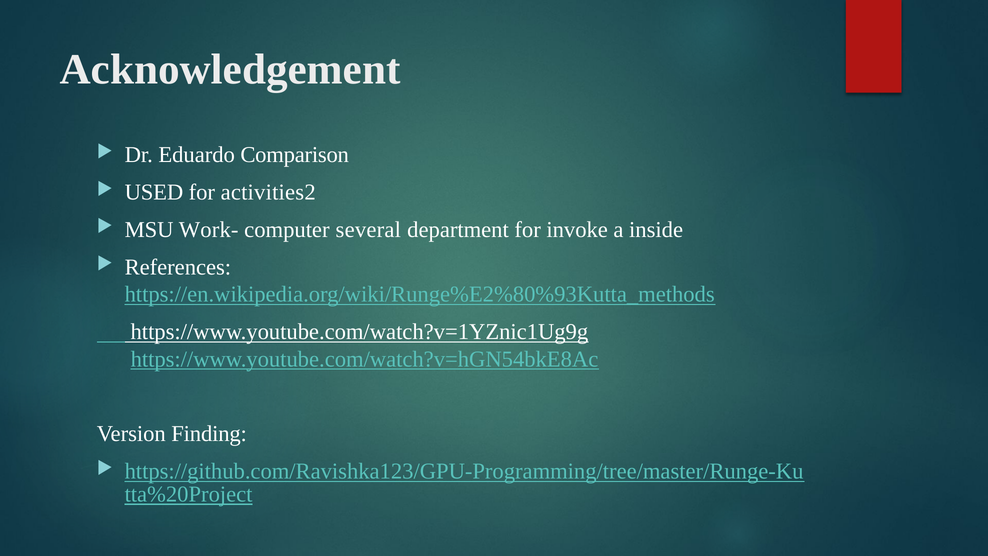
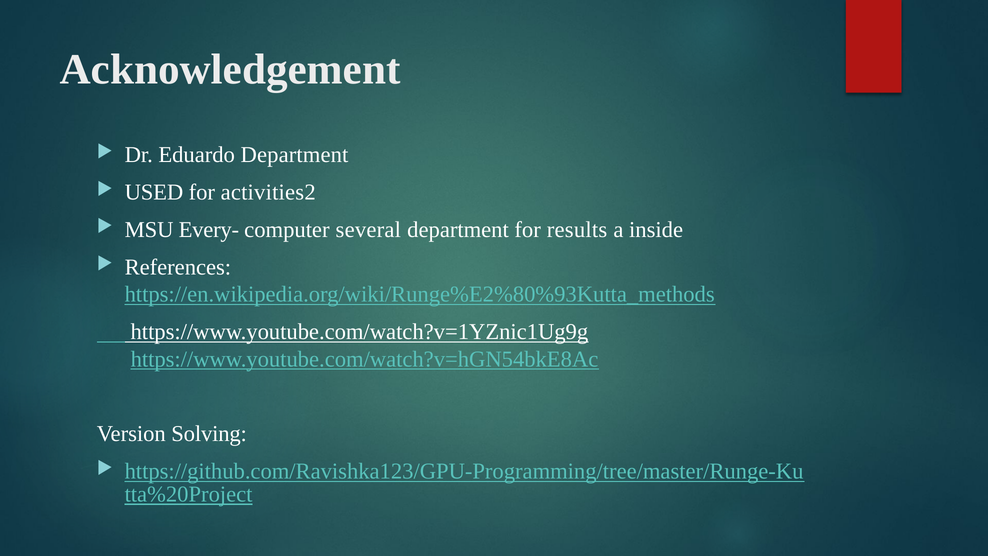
Eduardo Comparison: Comparison -> Department (294, 155)
Work-: Work- -> Every- (209, 230)
invoke: invoke -> results (577, 230)
Finding: Finding -> Solving (209, 434)
